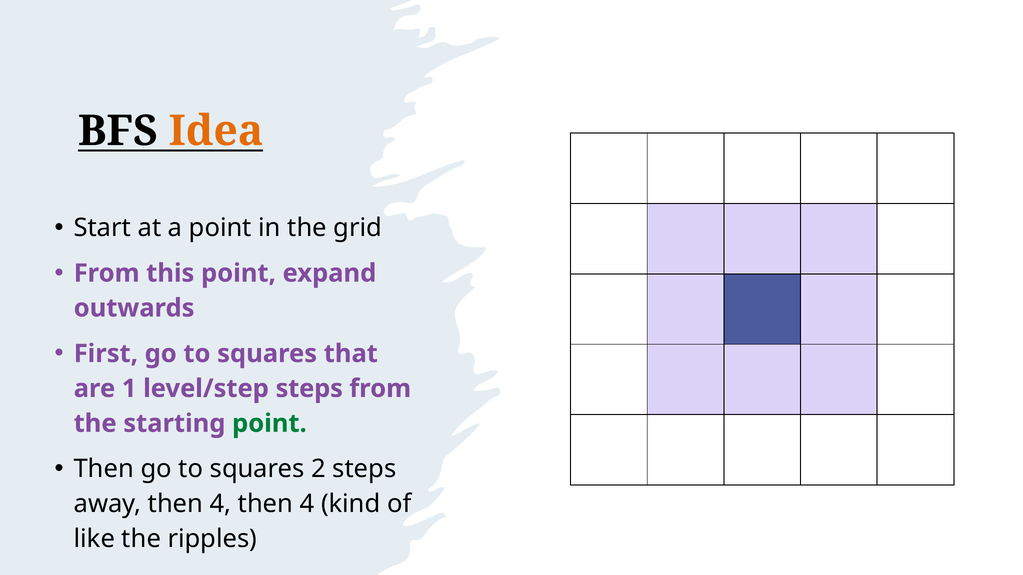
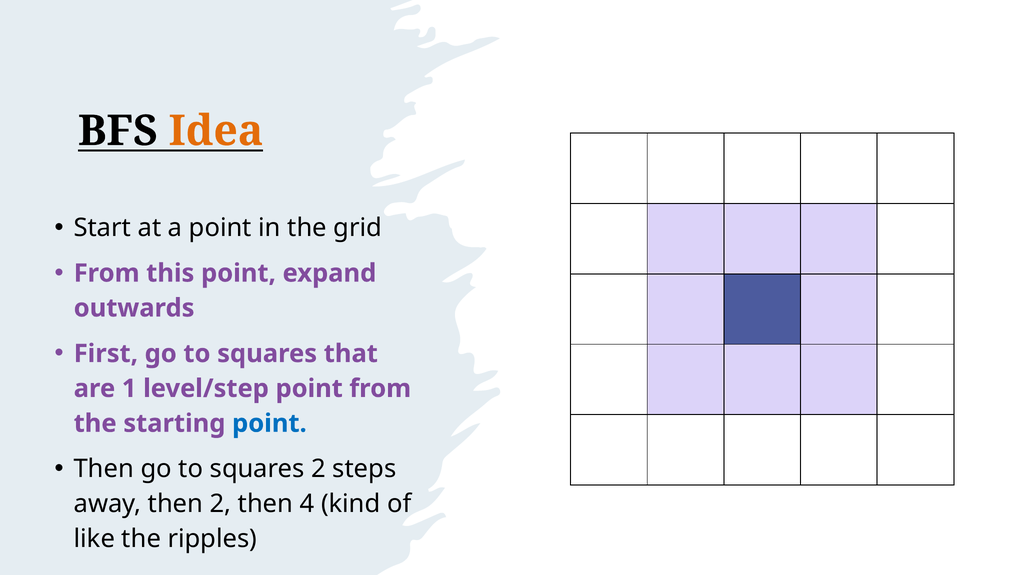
level/step steps: steps -> point (309, 389)
point colour: green -> blue (269, 424)
away then 4: 4 -> 2 (221, 504)
